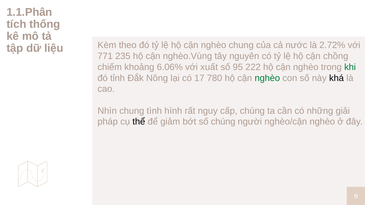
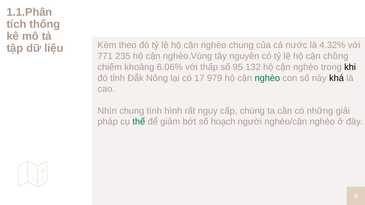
2.72%: 2.72% -> 4.32% (332, 45)
xuất: xuất -> thấp (209, 67)
222: 222 -> 132 (253, 67)
khi colour: green -> black (350, 67)
780: 780 -> 979 (215, 78)
thể colour: black -> green (139, 122)
số chúng: chúng -> hoạch (223, 122)
